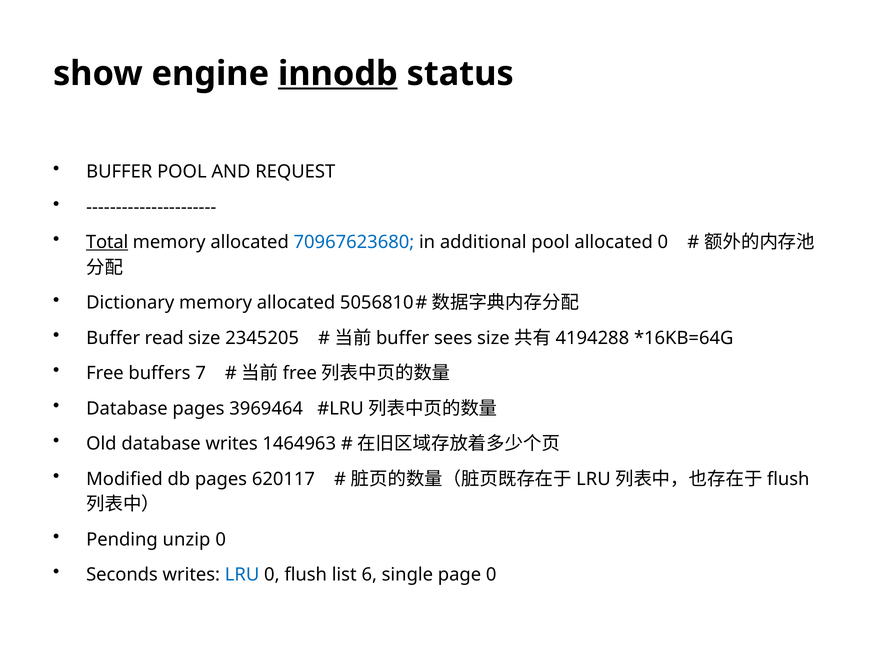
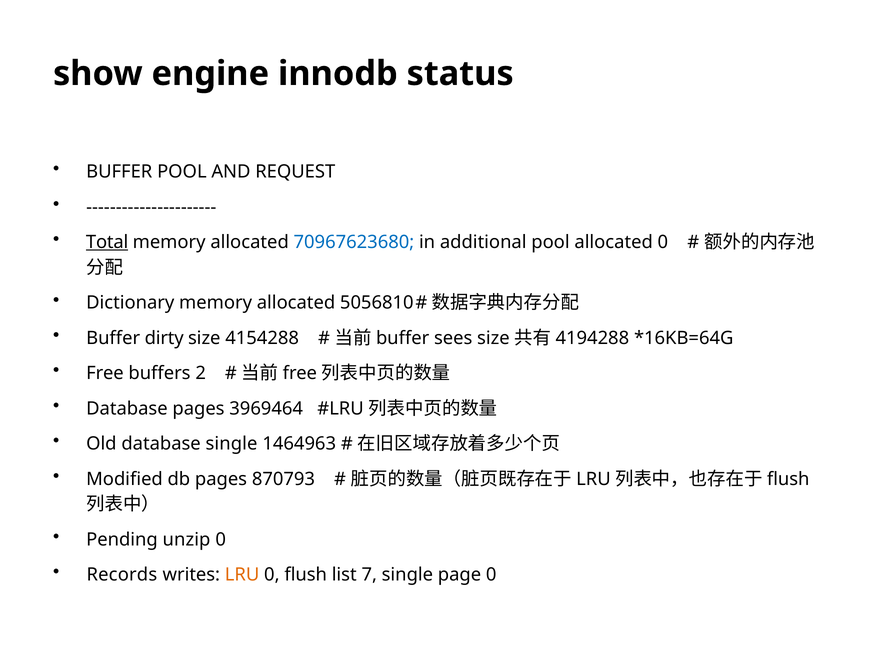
innodb underline: present -> none (338, 74)
read: read -> dirty (164, 338)
2345205: 2345205 -> 4154288 (262, 338)
7: 7 -> 2 (201, 373)
database writes: writes -> single (232, 444)
620117: 620117 -> 870793 (283, 479)
Seconds: Seconds -> Records (122, 575)
LRU colour: blue -> orange (242, 575)
6: 6 -> 7 (369, 575)
